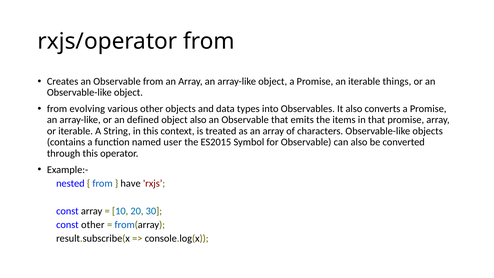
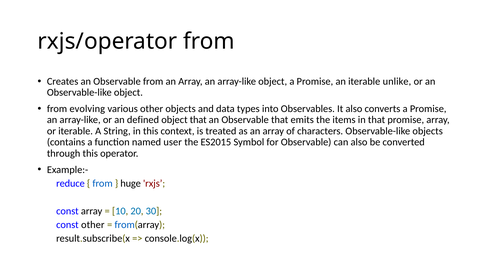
things: things -> unlike (397, 81)
object also: also -> that (198, 120)
nested: nested -> reduce (70, 183)
have: have -> huge (131, 183)
